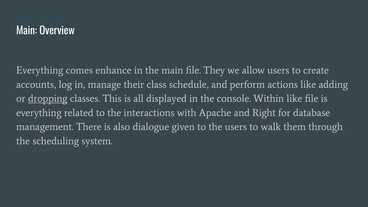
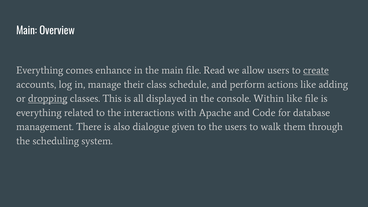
They: They -> Read (214, 70)
create underline: none -> present (316, 70)
Right: Right -> Code (264, 113)
